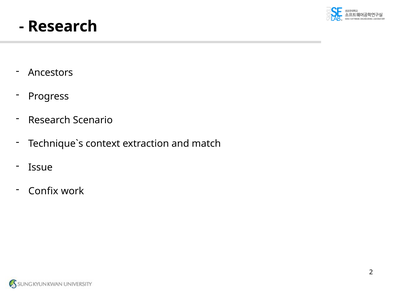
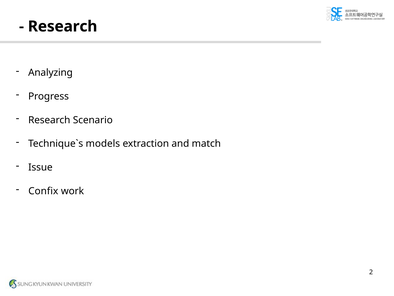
Ancestors: Ancestors -> Analyzing (50, 73)
context: context -> models (103, 143)
